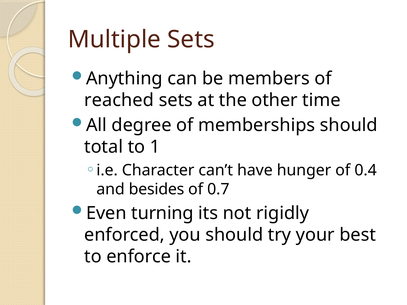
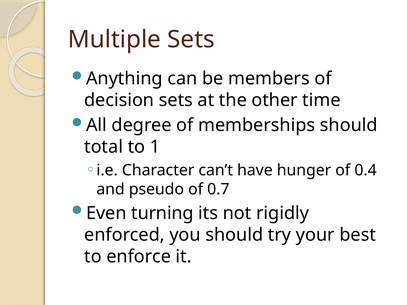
reached: reached -> decision (119, 100)
besides: besides -> pseudo (156, 189)
